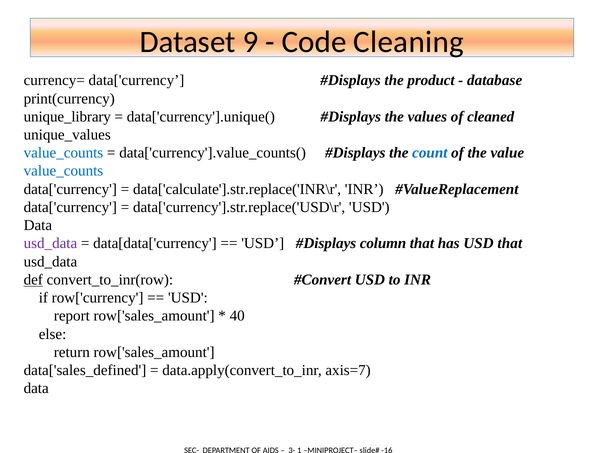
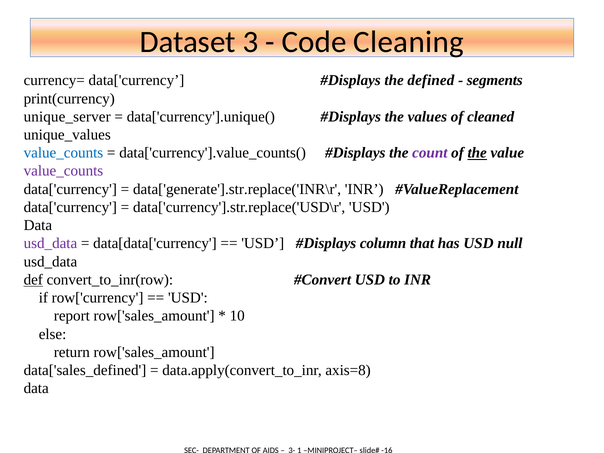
9: 9 -> 3 (250, 42)
product: product -> defined (431, 80)
database: database -> segments (495, 80)
unique_library: unique_library -> unique_server (67, 117)
count colour: blue -> purple (430, 153)
the underline: none -> present (477, 153)
value_counts colour: blue -> purple (63, 171)
data['calculate'].str.replace('INR\r: data['calculate'].str.replace('INR\r -> data['generate'].str.replace('INR\r (237, 189)
USD that: that -> null (510, 243)
40: 40 -> 10 (237, 316)
axis=7: axis=7 -> axis=8 (348, 370)
